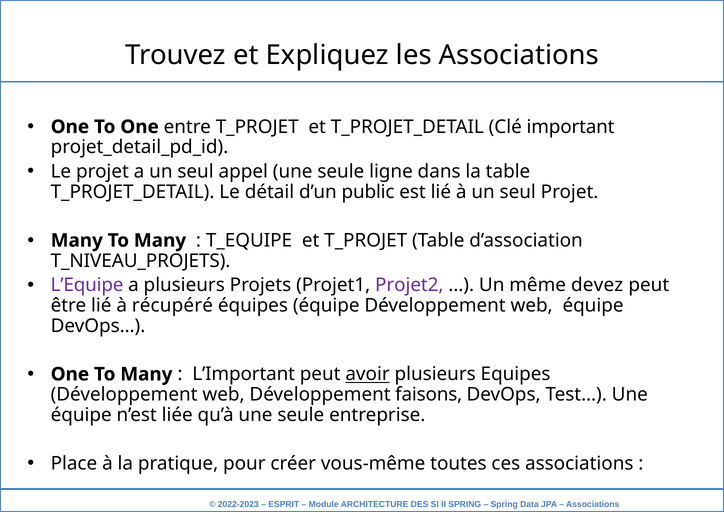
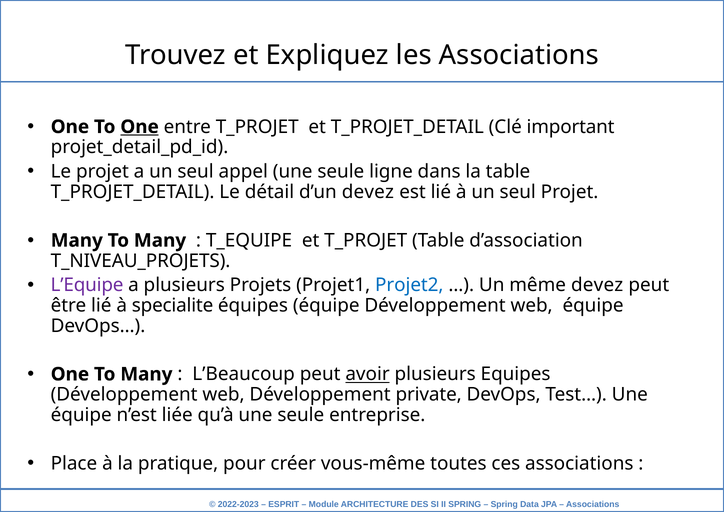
One underline: none -> present (140, 127)
d’un public: public -> devez (368, 192)
Projet2 colour: purple -> blue (409, 285)
récupéré: récupéré -> specialite (173, 305)
L’Important: L’Important -> L’Beaucoup (244, 374)
faisons: faisons -> private (429, 395)
